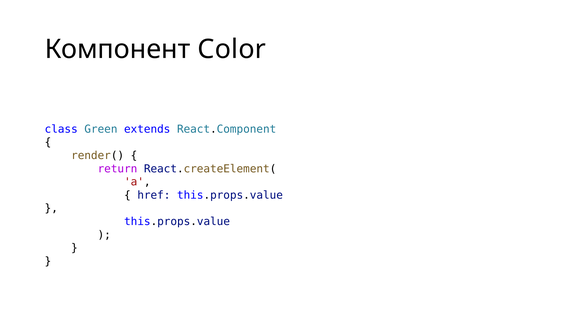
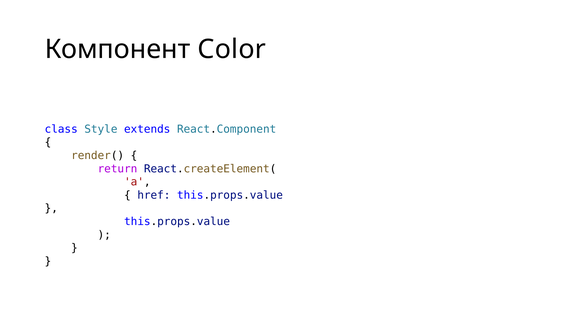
Green: Green -> Style (101, 129)
